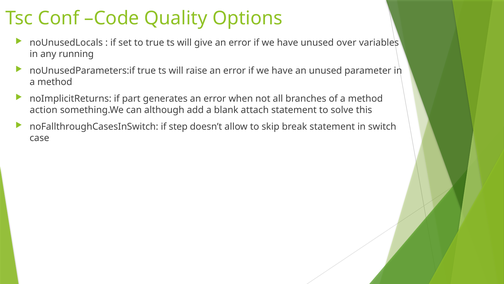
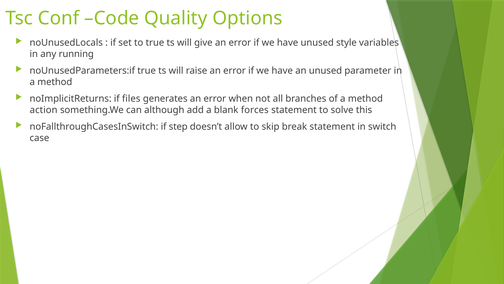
over: over -> style (346, 43)
part: part -> files (131, 99)
attach: attach -> forces (255, 110)
